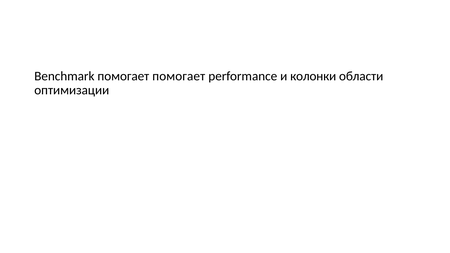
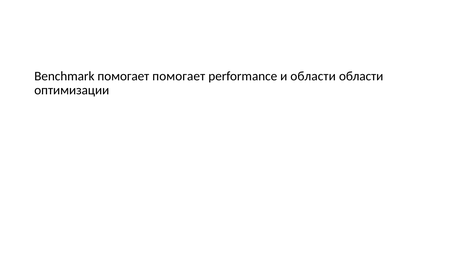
и колонки: колонки -> области (313, 76)
